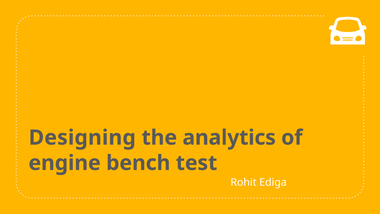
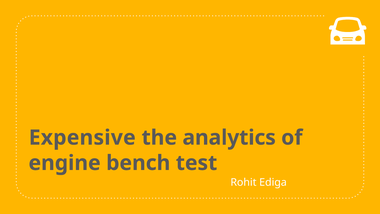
Designing: Designing -> Expensive (82, 138)
